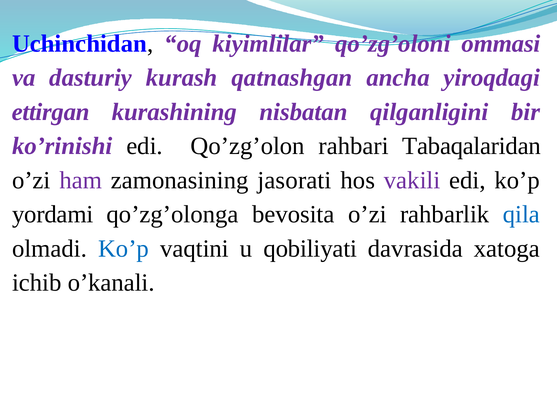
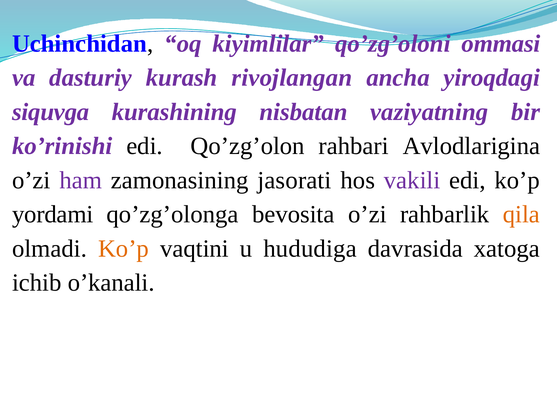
qatnashgan: qatnashgan -> rivojlangan (292, 78)
ettirgan: ettirgan -> siquvga (51, 112)
qilganligini: qilganligini -> vaziyatning (429, 112)
Tabaqalaridan: Tabaqalaridan -> Avlodlarigina (471, 146)
qila colour: blue -> orange (521, 214)
Ko’p colour: blue -> orange (124, 248)
qobiliyati: qobiliyati -> hududiga (310, 248)
